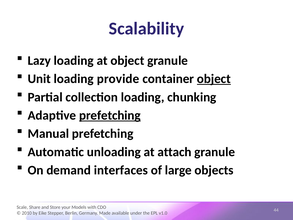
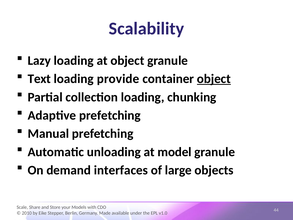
Unit: Unit -> Text (39, 79)
prefetching underline: present -> none (110, 115)
attach: attach -> model (175, 152)
